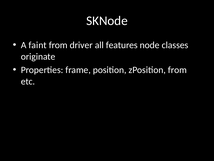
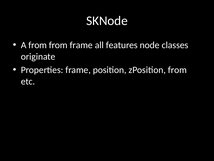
A faint: faint -> from (38, 45)
from driver: driver -> frame (81, 45)
